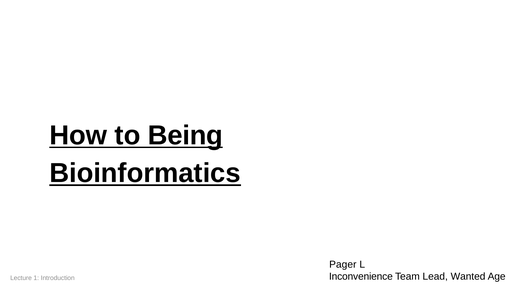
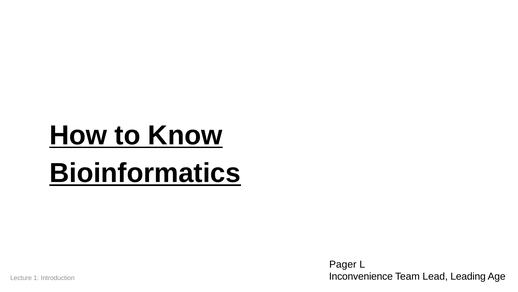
Being: Being -> Know (185, 135)
Wanted: Wanted -> Leading (468, 276)
